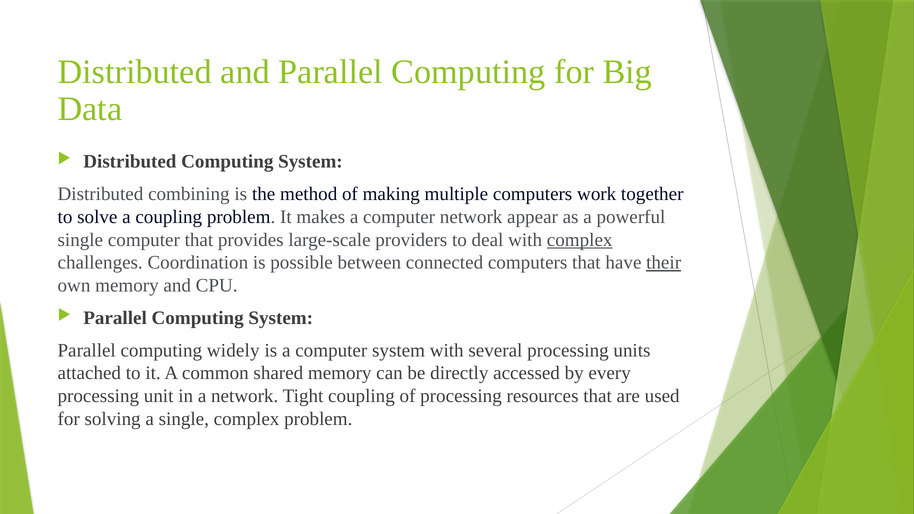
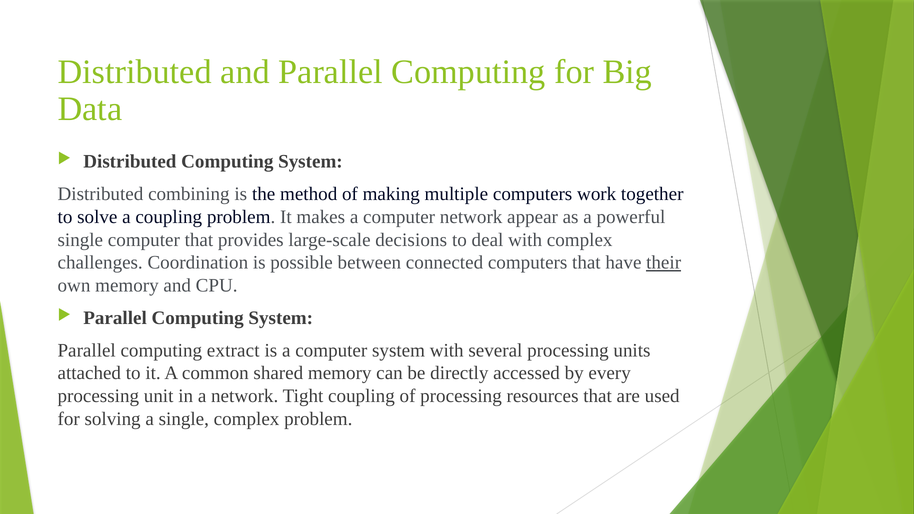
providers: providers -> decisions (411, 240)
complex underline: present -> none (580, 240)
widely: widely -> extract (233, 350)
